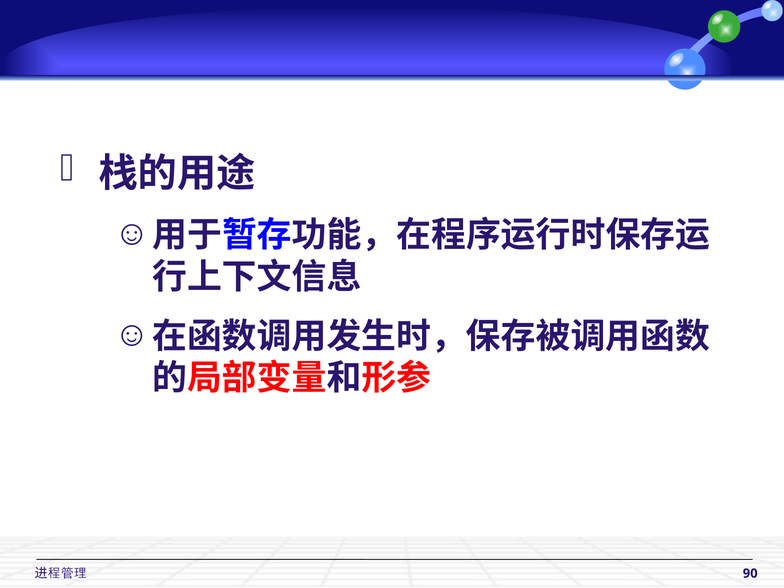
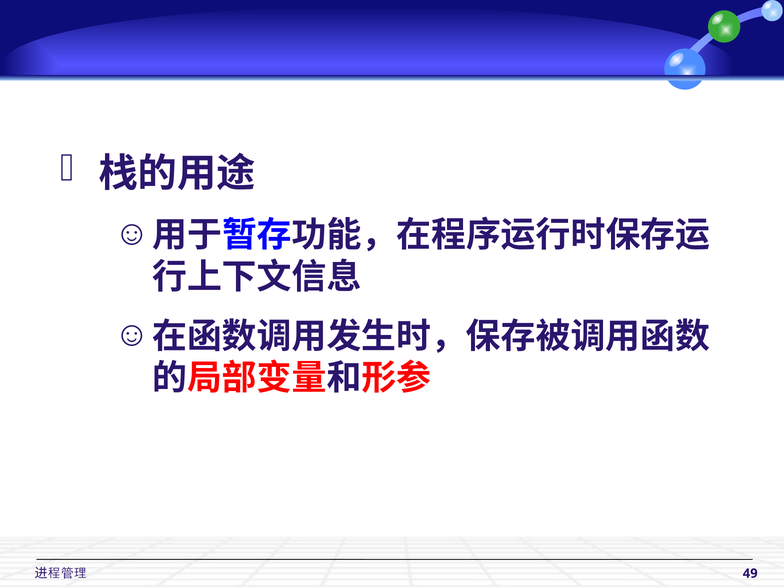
90: 90 -> 49 (750, 573)
